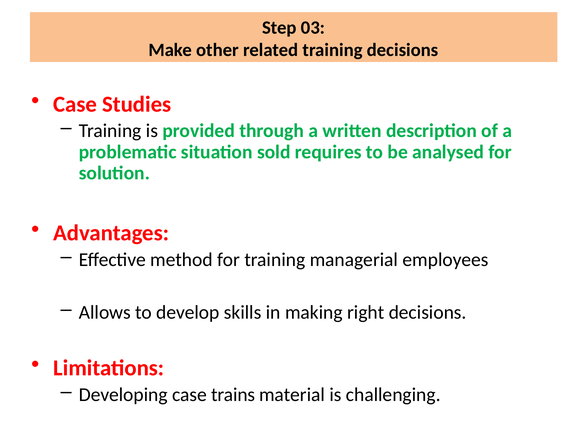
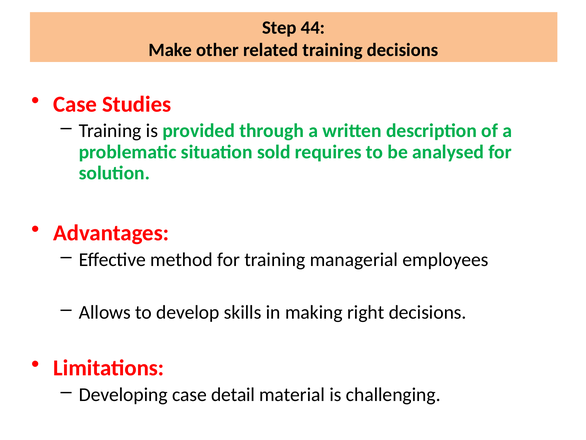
03: 03 -> 44 (313, 28)
trains: trains -> detail (233, 394)
